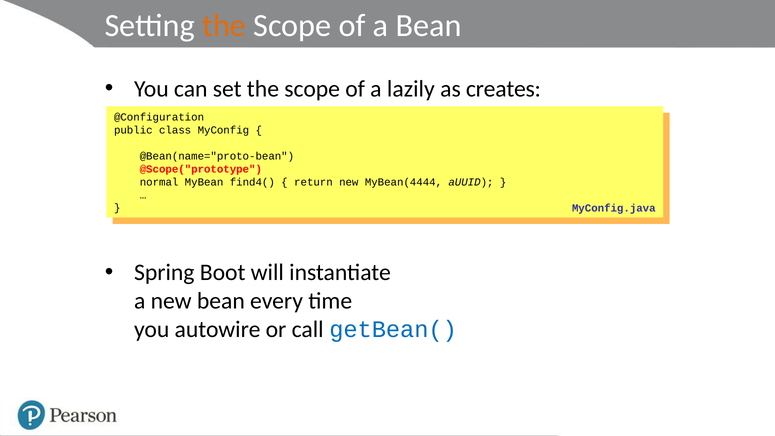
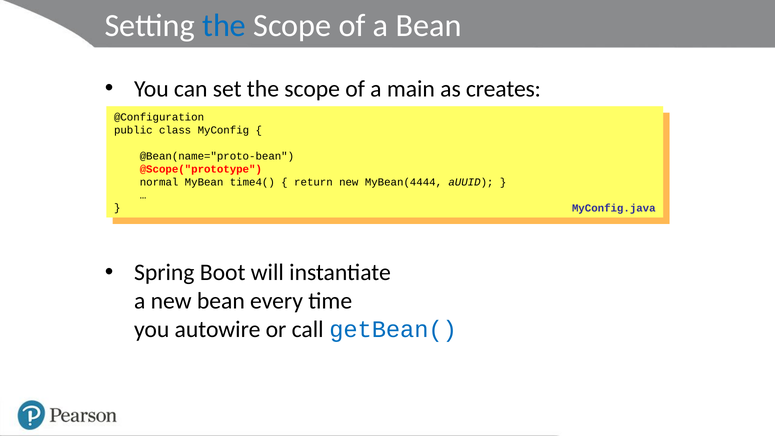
the colour: orange -> blue (224, 26)
lazily: lazily -> main (411, 89)
find4(: find4( -> time4( (252, 182)
